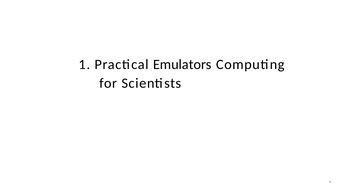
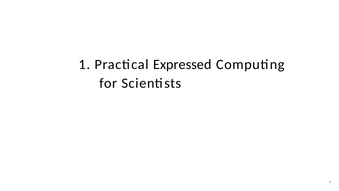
Emulators: Emulators -> Expressed (182, 64)
